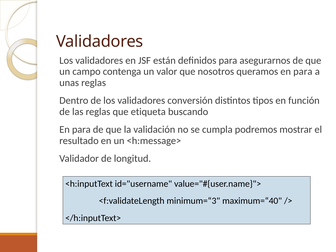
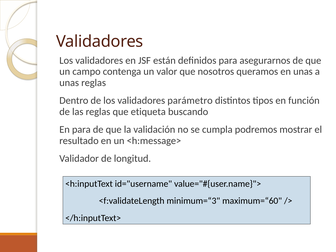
queramos en para: para -> unas (303, 72)
conversión: conversión -> parámetro (190, 101)
maximum=“40: maximum=“40 -> maximum=“60 (252, 201)
